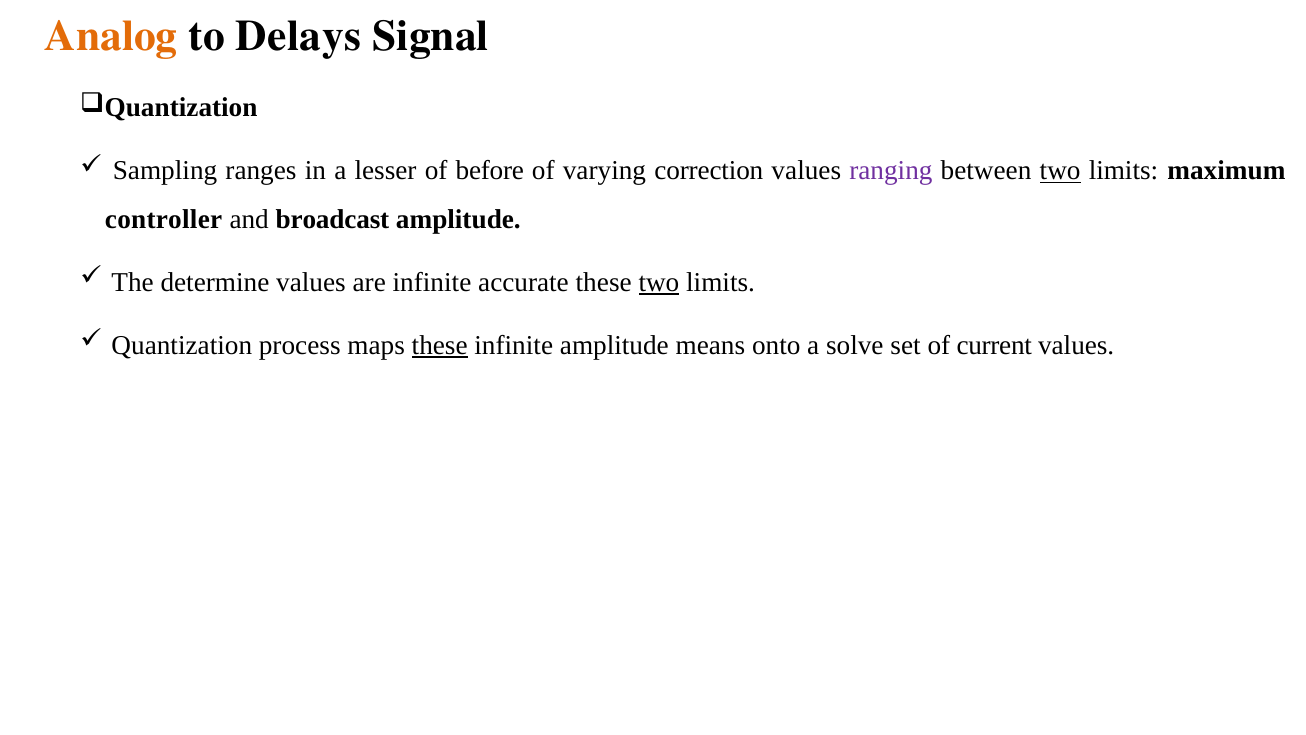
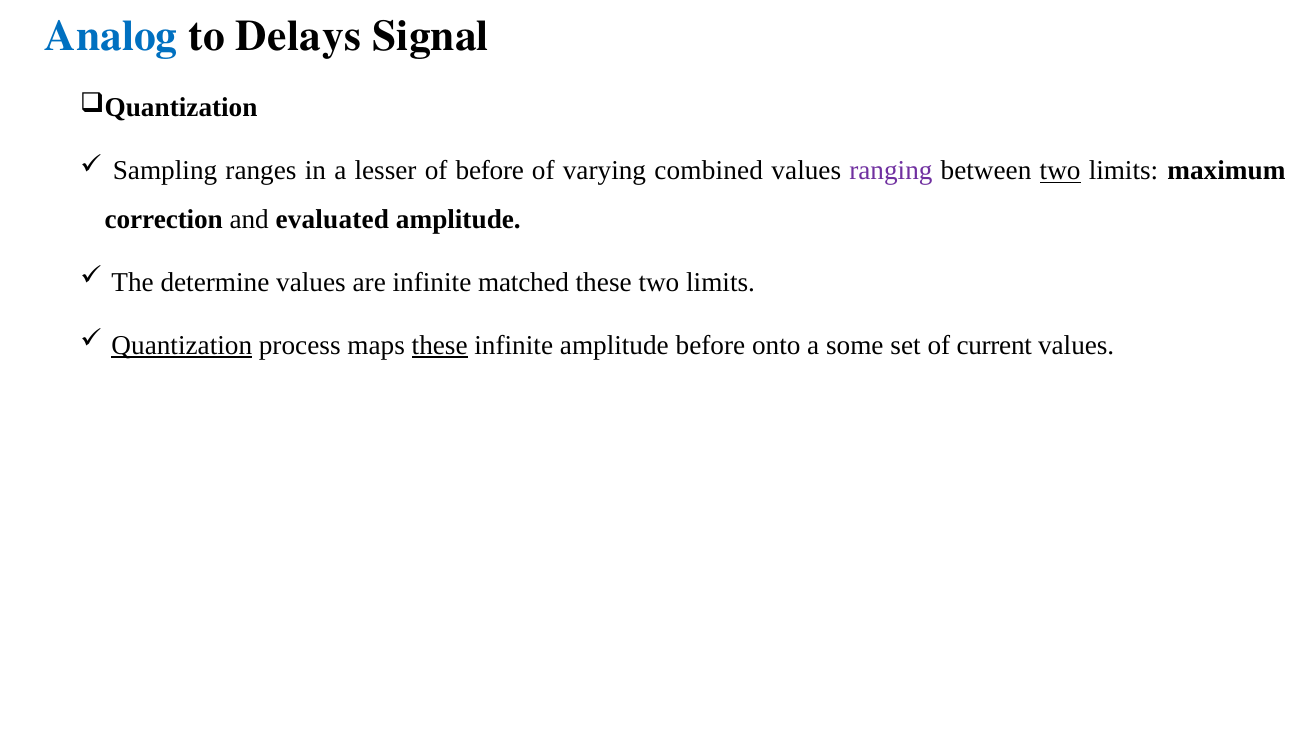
Analog colour: orange -> blue (111, 36)
correction: correction -> combined (709, 171)
controller: controller -> correction (164, 220)
broadcast: broadcast -> evaluated (332, 220)
accurate: accurate -> matched (524, 282)
two underline: present -> none (659, 282)
Quantization underline: none -> present (182, 345)
amplitude means: means -> before (710, 345)
solve: solve -> some (855, 345)
